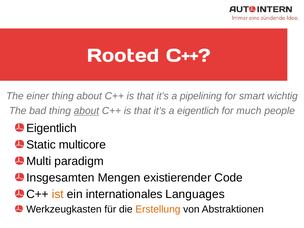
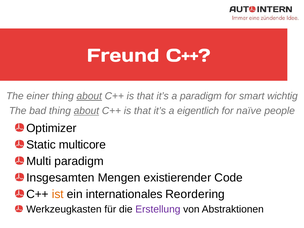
Rooted: Rooted -> Freund (123, 56)
about underline: none -> present (89, 96)
a pipelining: pipelining -> paradigm (201, 96)
much: much -> naïve (249, 111)
Eigentlich: Eigentlich -> Optimizer (51, 128)
Languages: Languages -> Reordering (195, 194)
Erstellung colour: orange -> purple (158, 209)
